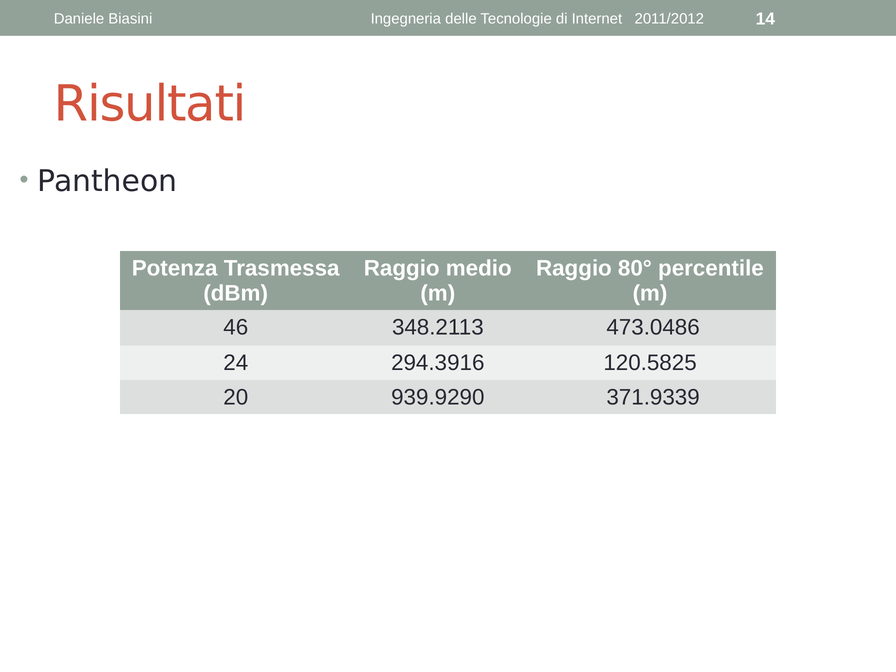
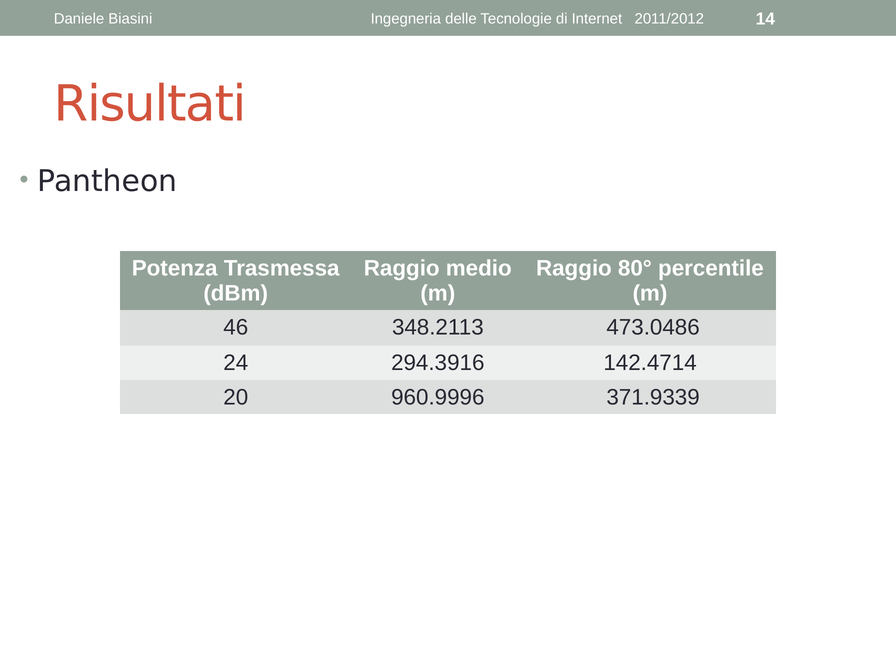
120.5825: 120.5825 -> 142.4714 (650, 363)
939.9290: 939.9290 -> 960.9996 (438, 397)
